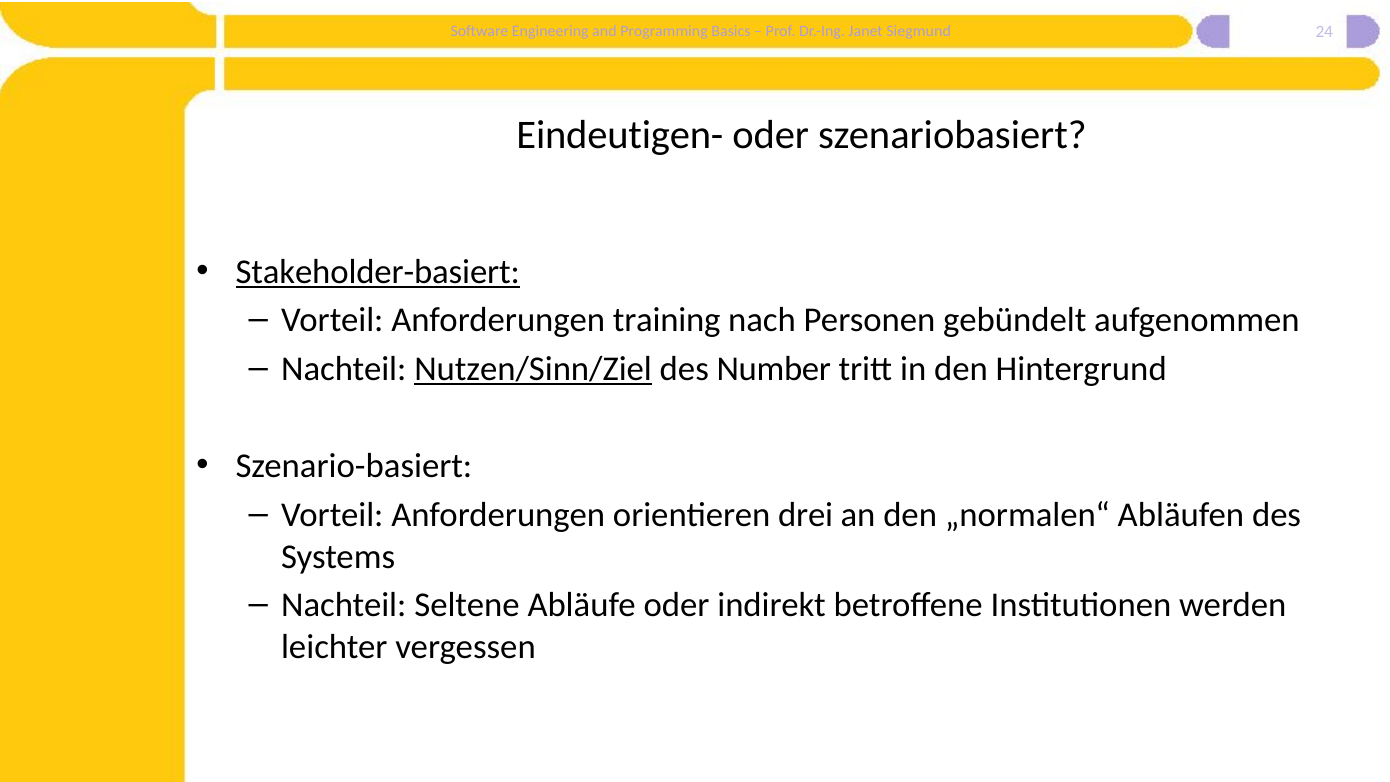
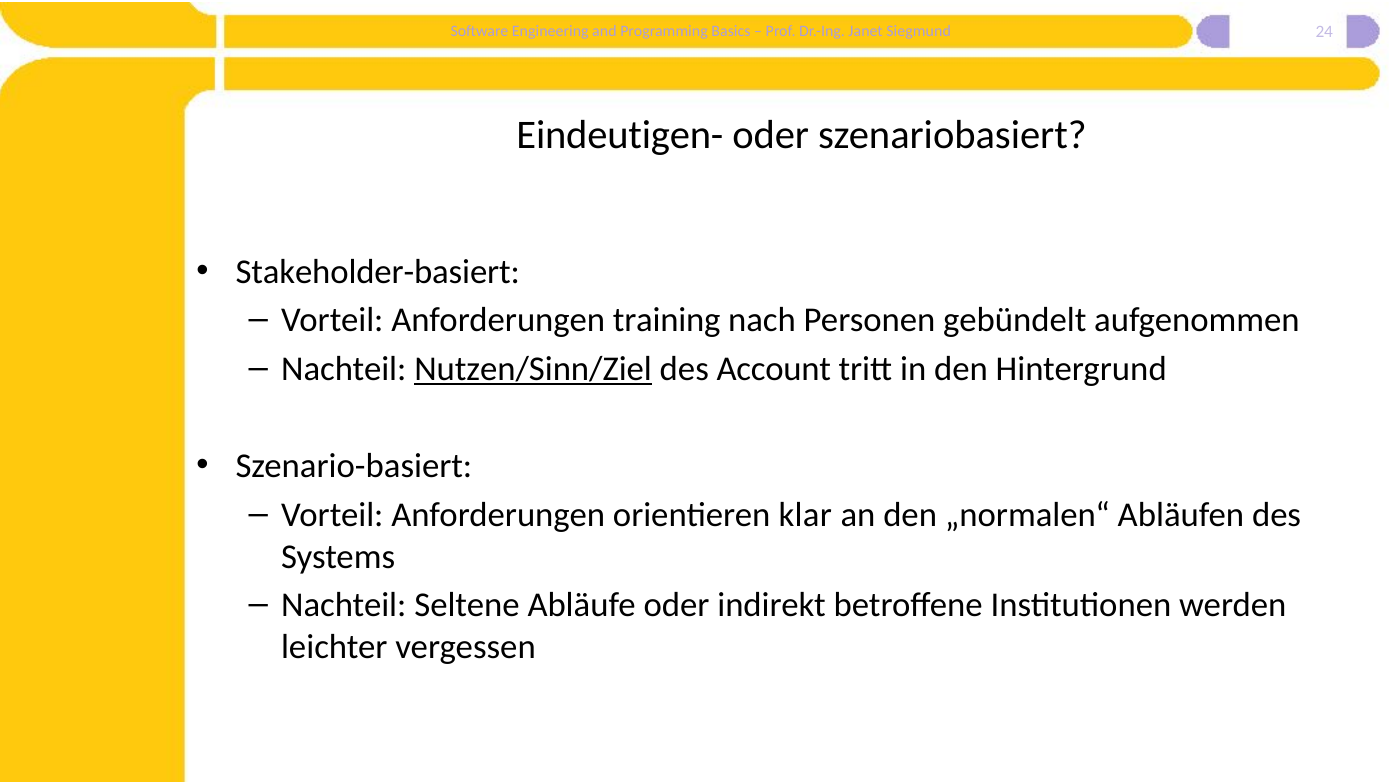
Stakeholder-basiert underline: present -> none (378, 272)
Number: Number -> Account (774, 369)
drei: drei -> klar (805, 515)
